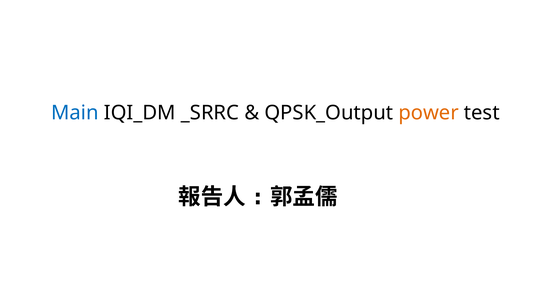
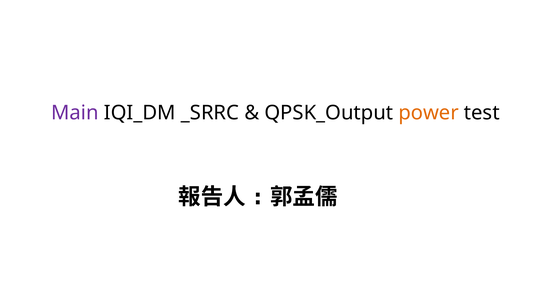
Main colour: blue -> purple (75, 113)
